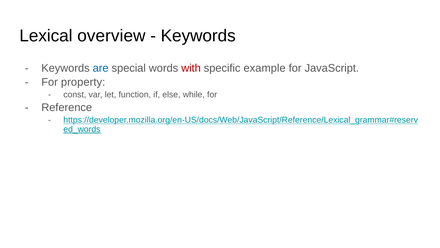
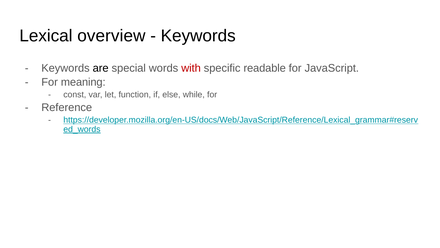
are colour: blue -> black (101, 68)
example: example -> readable (265, 68)
property: property -> meaning (83, 82)
